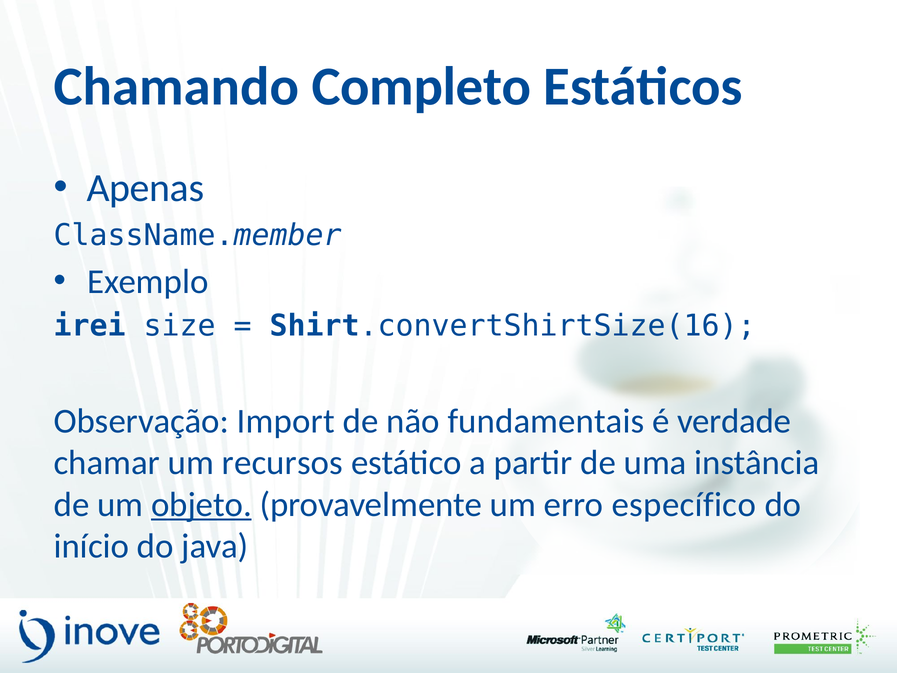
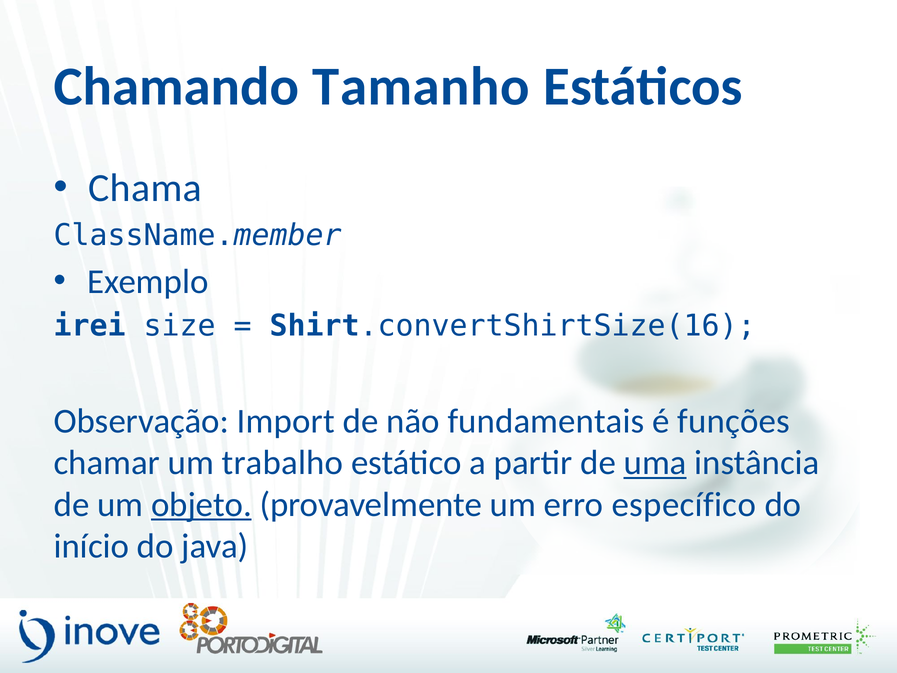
Completo: Completo -> Tamanho (421, 87)
Apenas: Apenas -> Chama (145, 188)
verdade: verdade -> funções (734, 421)
recursos: recursos -> trabalho (282, 463)
uma underline: none -> present (655, 463)
